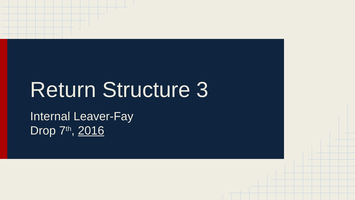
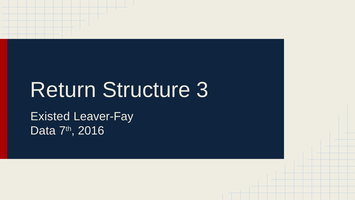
Internal: Internal -> Existed (50, 116)
Drop: Drop -> Data (43, 131)
2016 underline: present -> none (91, 131)
